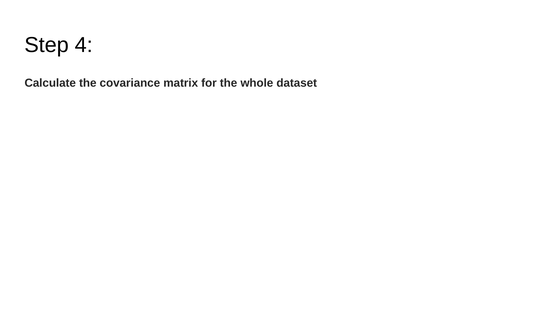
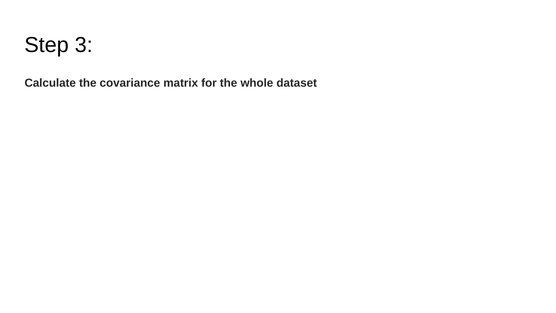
4: 4 -> 3 (84, 45)
